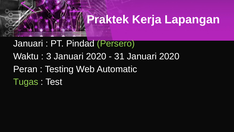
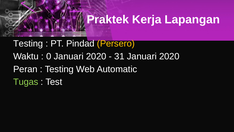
Januari: Januari -> Testing (28, 44)
Persero colour: light green -> yellow (116, 44)
3: 3 -> 0 (49, 56)
